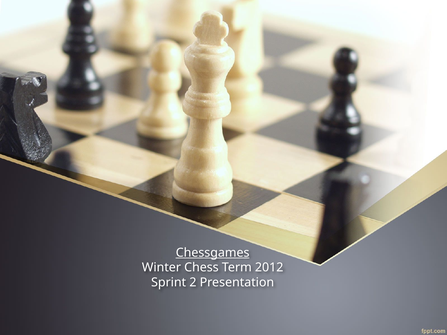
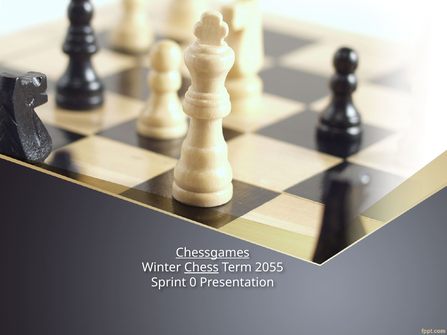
Chess underline: none -> present (201, 268)
2012: 2012 -> 2055 (269, 268)
2: 2 -> 0 (193, 283)
